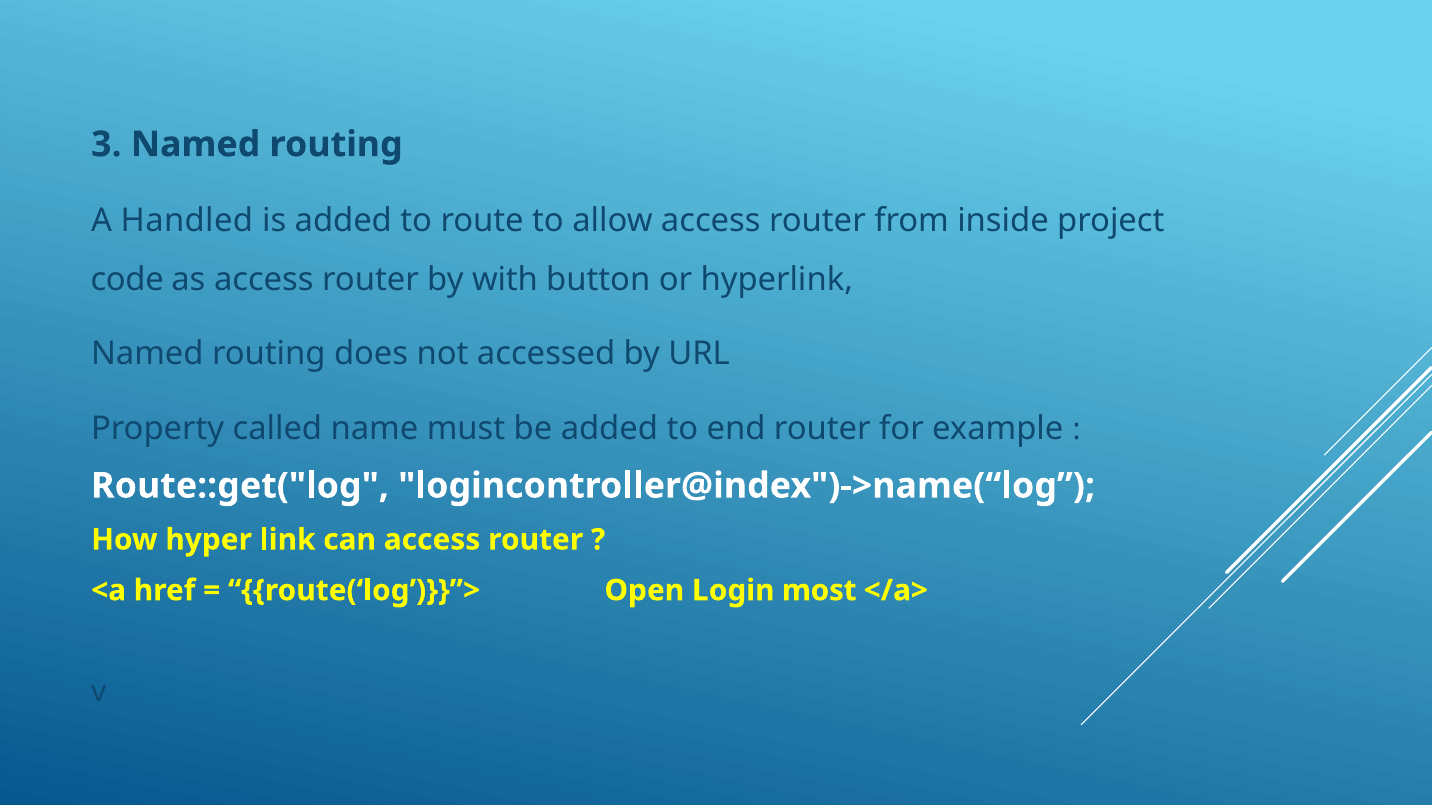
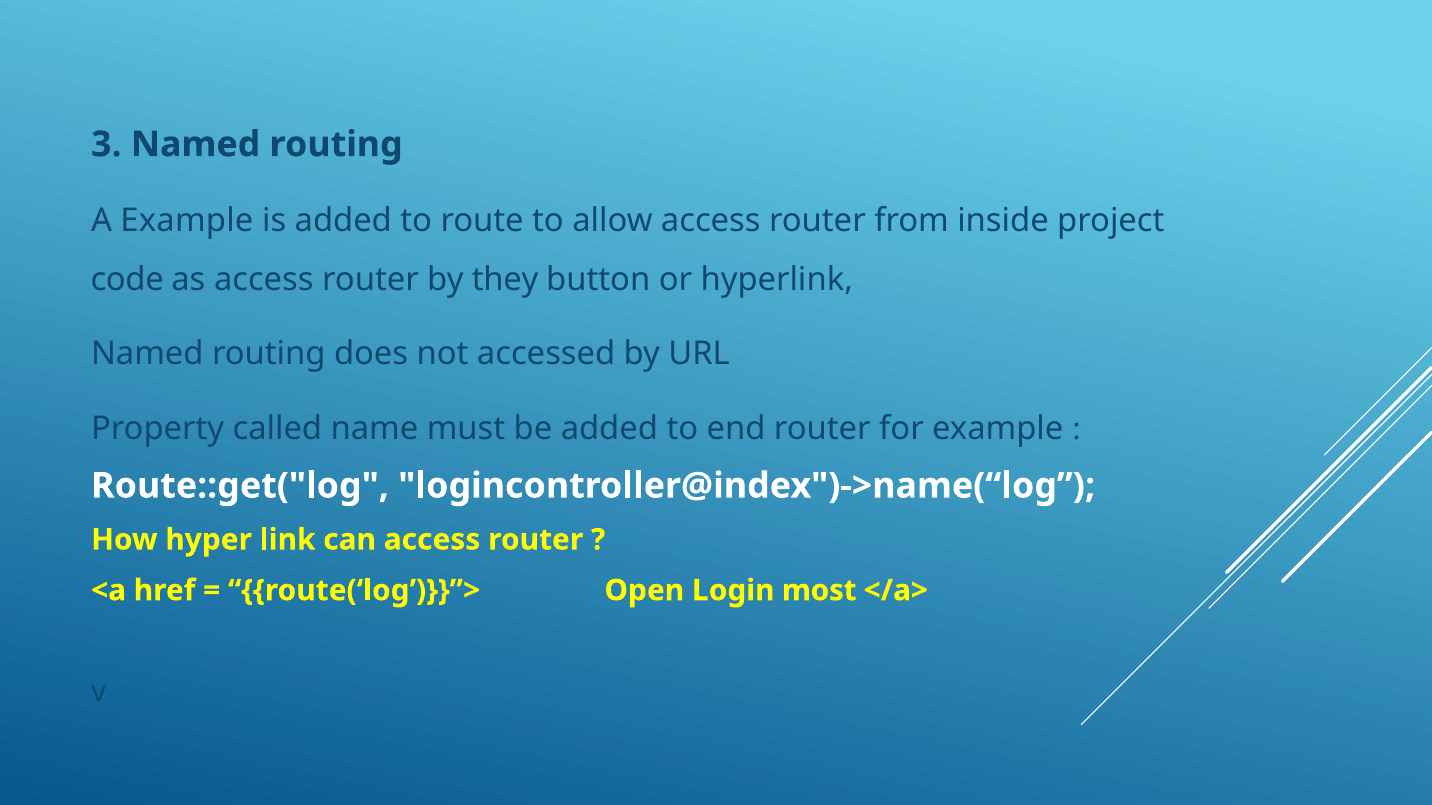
A Handled: Handled -> Example (187, 221)
with: with -> they (505, 280)
